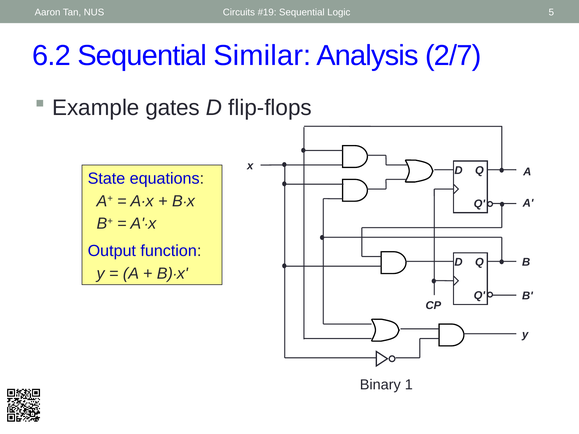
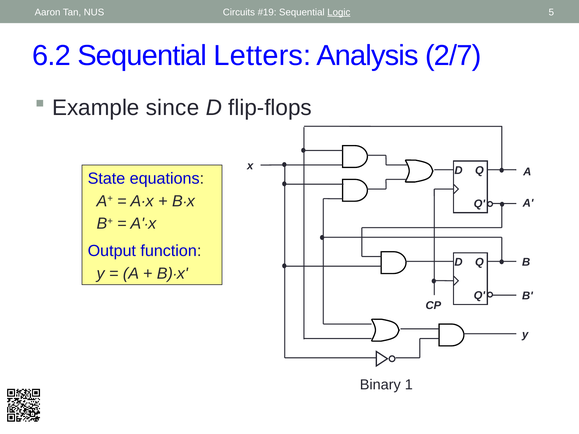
Logic underline: none -> present (339, 12)
Similar: Similar -> Letters (262, 56)
gates: gates -> since (172, 108)
